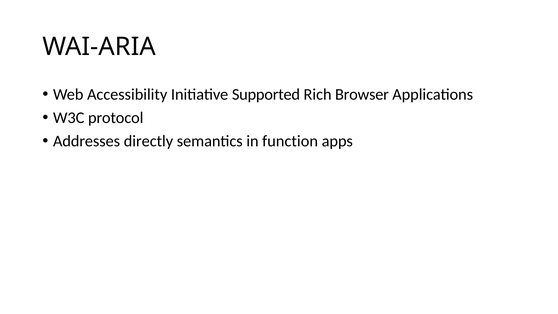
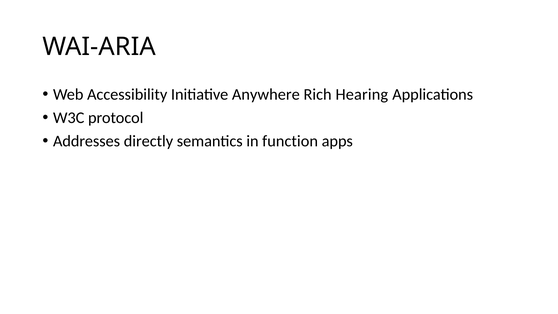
Supported: Supported -> Anywhere (266, 94)
Browser: Browser -> Hearing (362, 94)
